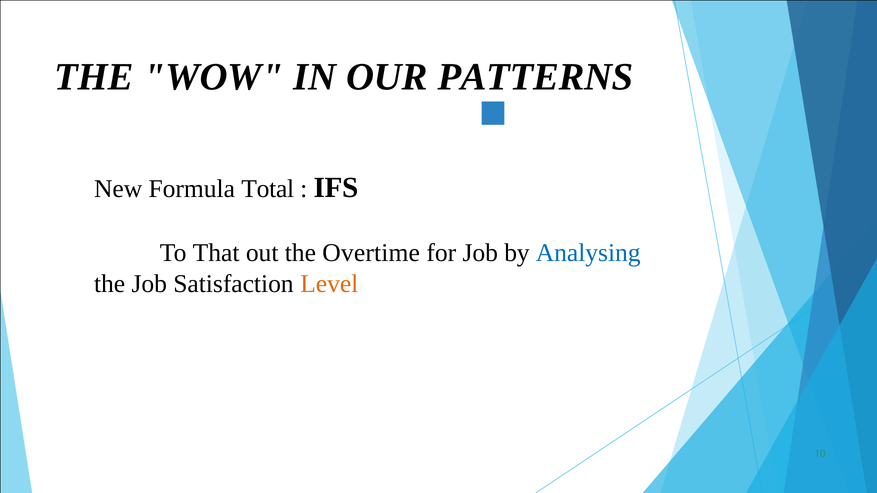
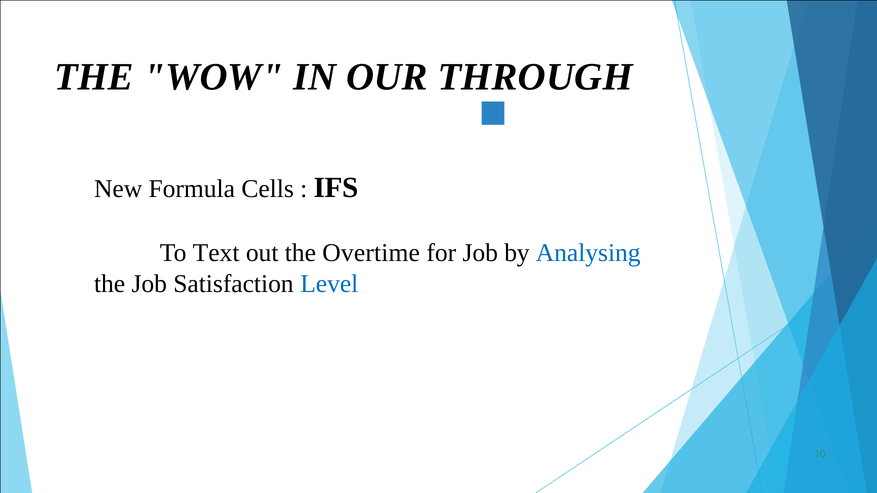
PATTERNS: PATTERNS -> THROUGH (535, 77)
Total: Total -> Cells (268, 189)
That: That -> Text (216, 253)
Level colour: orange -> blue (329, 284)
